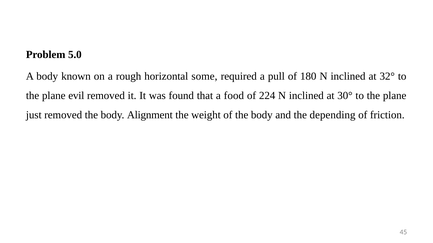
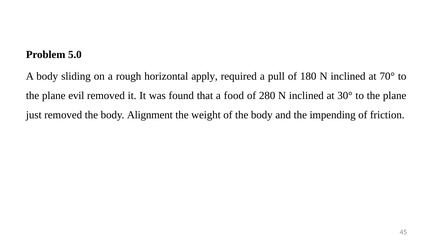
known: known -> sliding (76, 76)
some: some -> apply (205, 76)
32°: 32° -> 70° (387, 76)
224: 224 -> 280 (267, 96)
depending: depending -> impending (333, 115)
